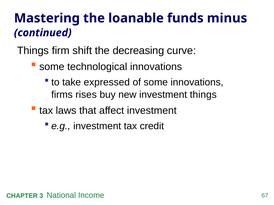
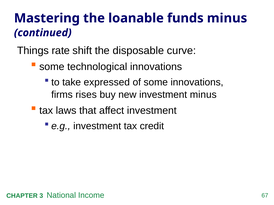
firm: firm -> rate (61, 51)
decreasing: decreasing -> disposable (138, 51)
investment things: things -> minus (203, 95)
